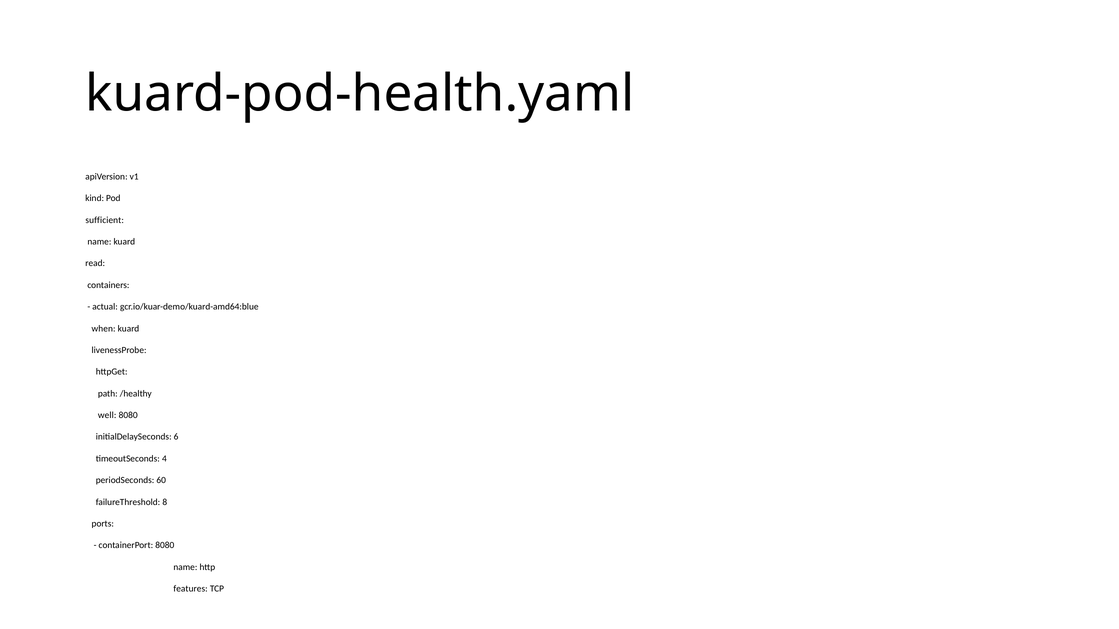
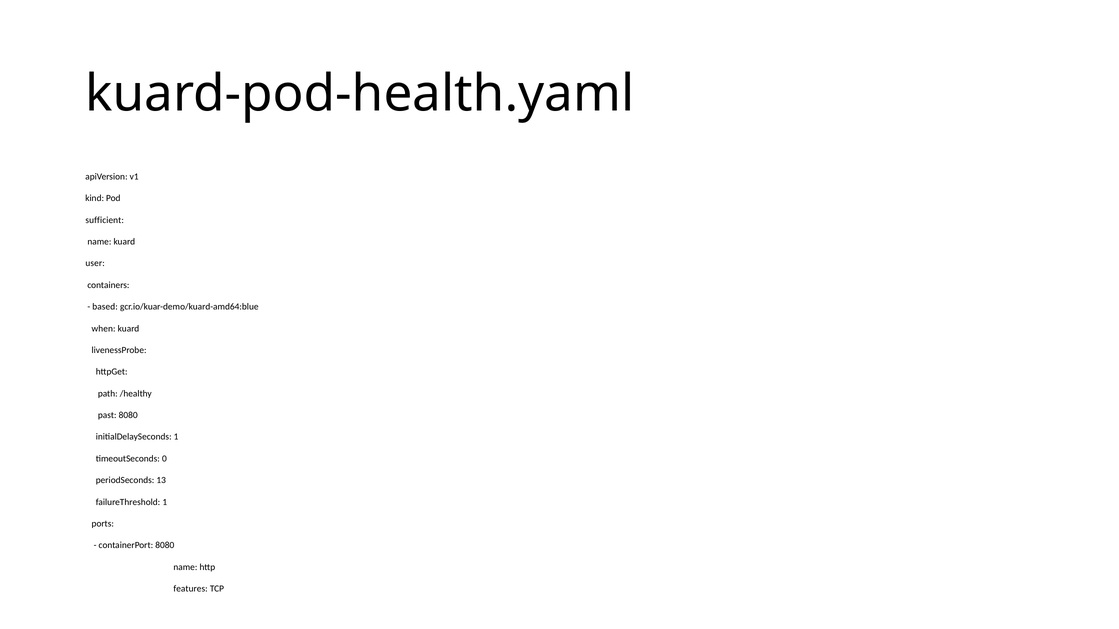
read: read -> user (95, 264)
actual: actual -> based (105, 307)
well: well -> past (107, 415)
initialDelaySeconds 6: 6 -> 1 (176, 437)
4: 4 -> 0 (164, 459)
60: 60 -> 13 (161, 481)
failureThreshold 8: 8 -> 1 (165, 502)
